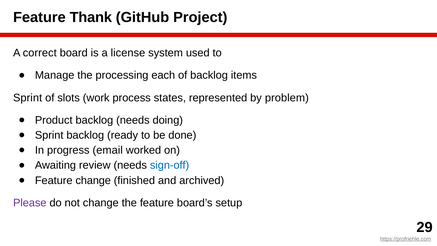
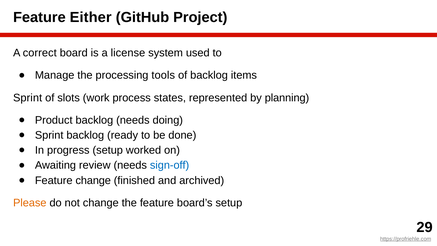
Thank: Thank -> Either (91, 17)
each: each -> tools (163, 75)
problem: problem -> planning (287, 98)
progress email: email -> setup (108, 150)
Please colour: purple -> orange (30, 203)
